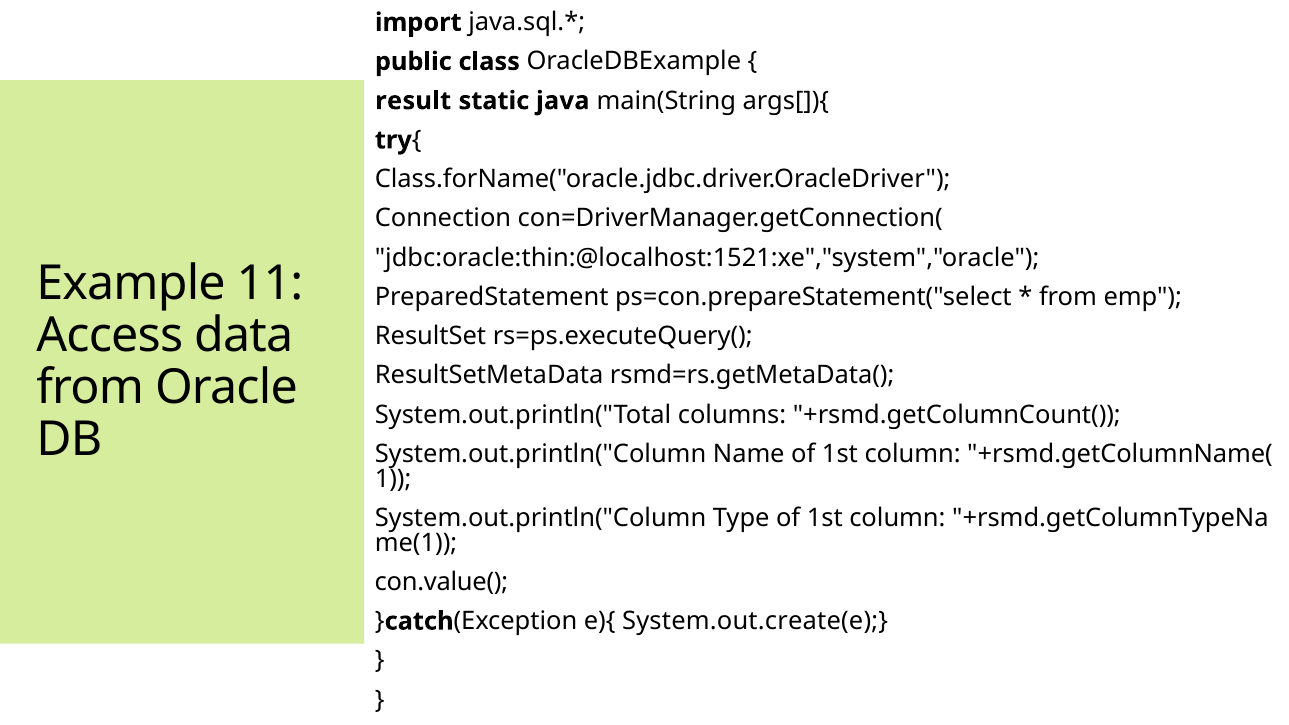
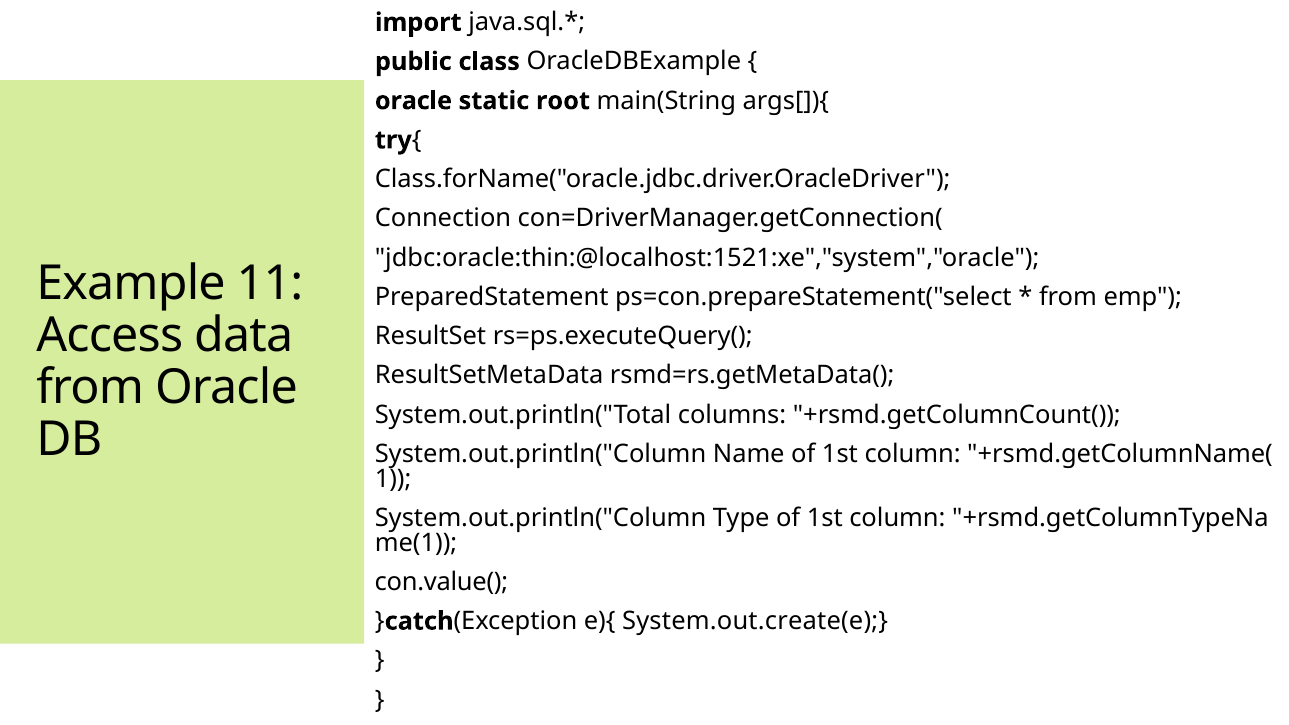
result: result -> oracle (413, 101)
java: java -> root (563, 101)
